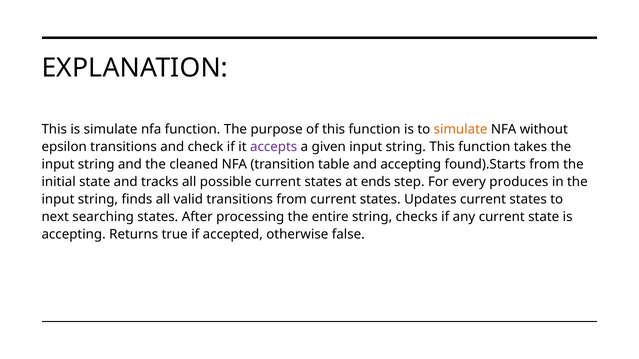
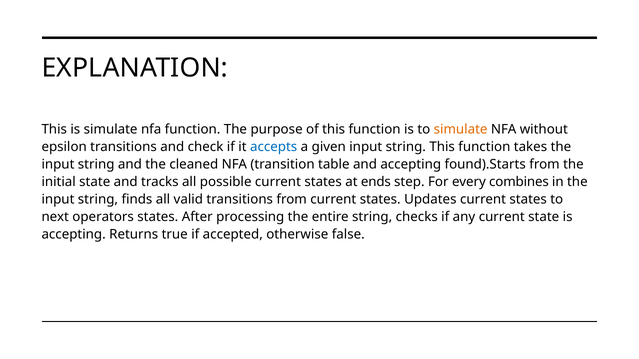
accepts colour: purple -> blue (274, 147)
produces: produces -> combines (519, 182)
searching: searching -> operators (103, 217)
